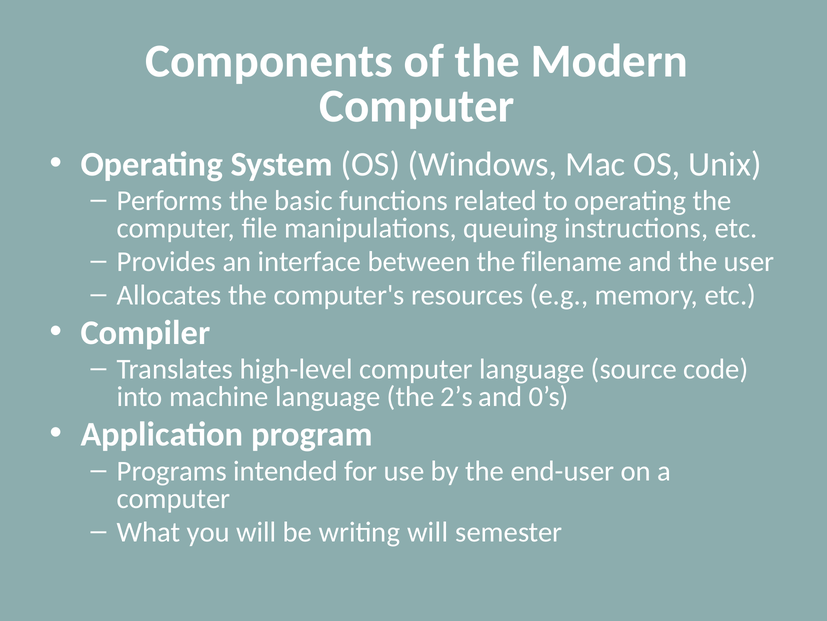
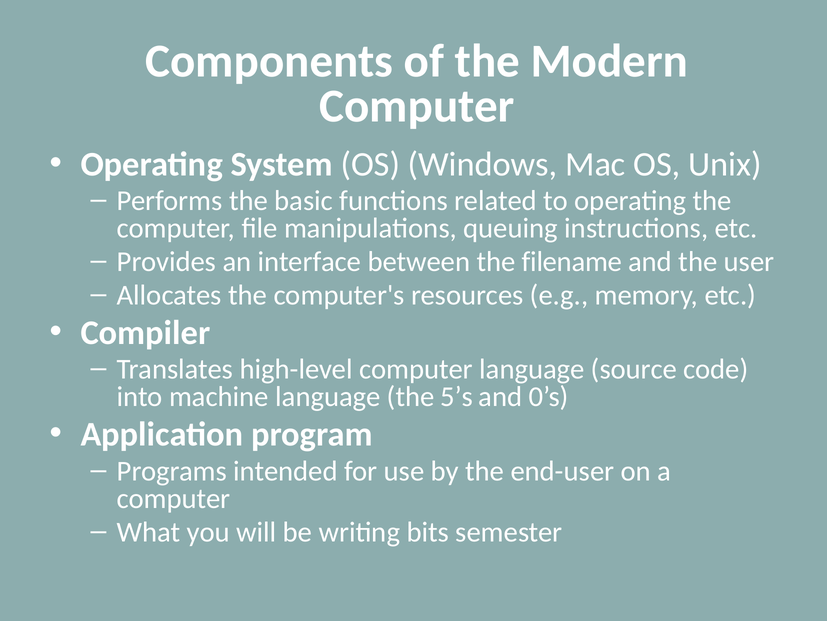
2’s: 2’s -> 5’s (457, 397)
writing will: will -> bits (428, 531)
